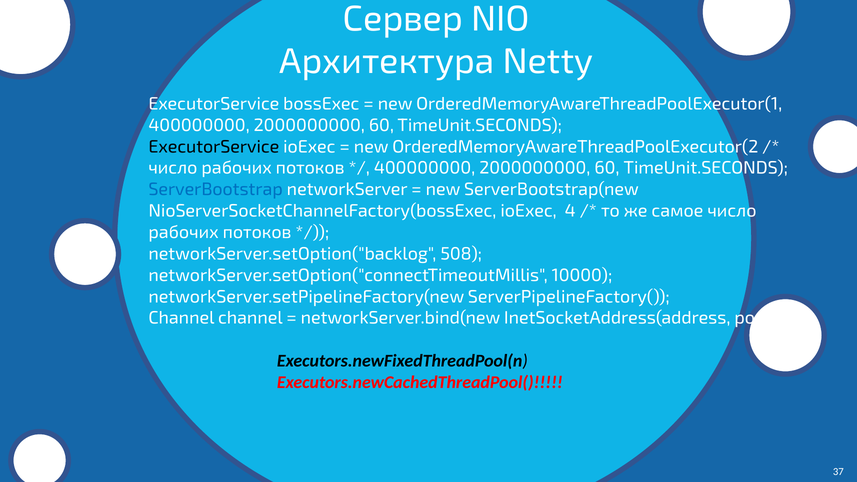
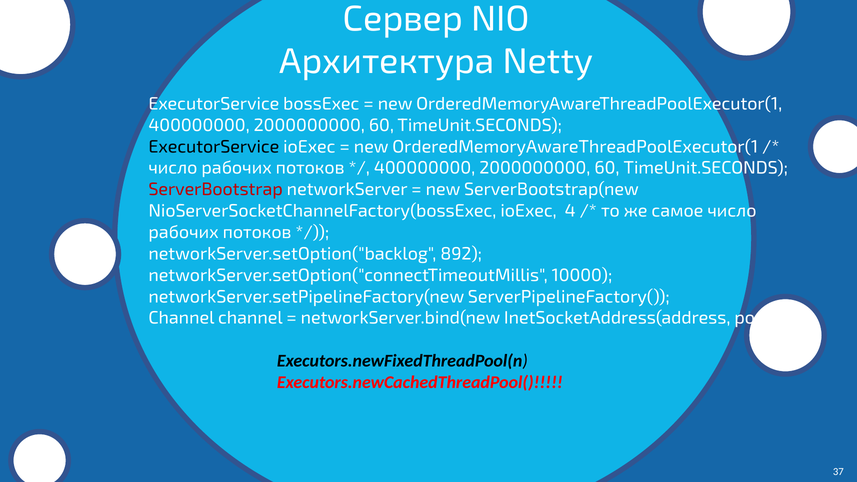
OrderedMemoryAwareThreadPoolExecutor(2: OrderedMemoryAwareThreadPoolExecutor(2 -> OrderedMemoryAwareThreadPoolExecutor(1 (575, 147)
ServerBootstrap colour: blue -> red (216, 190)
508: 508 -> 892 (461, 254)
